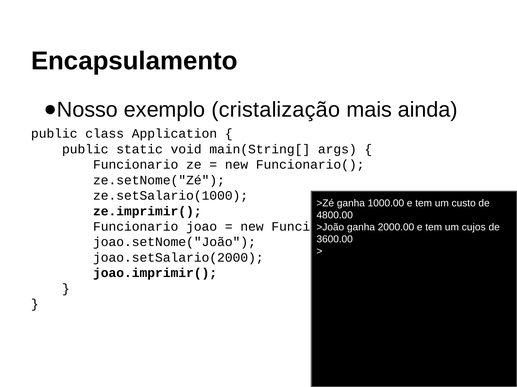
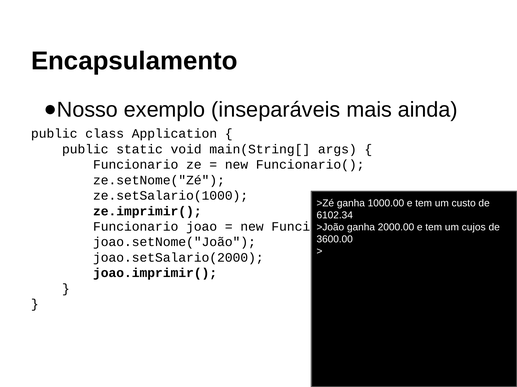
cristalização: cristalização -> inseparáveis (276, 110)
4800.00: 4800.00 -> 6102.34 (335, 215)
